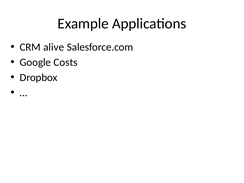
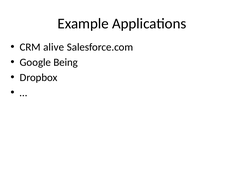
Costs: Costs -> Being (66, 62)
